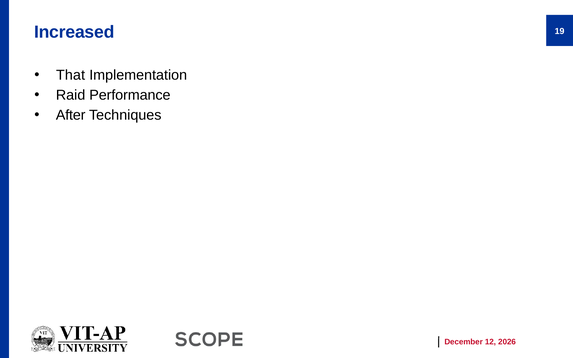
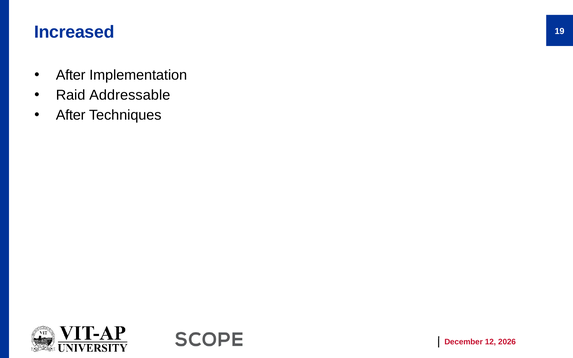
That: That -> After (71, 75)
Performance: Performance -> Addressable (130, 95)
